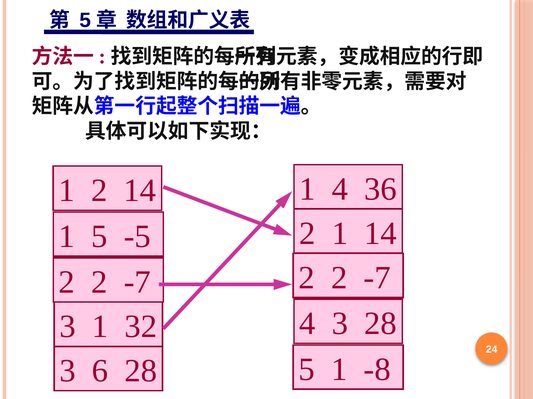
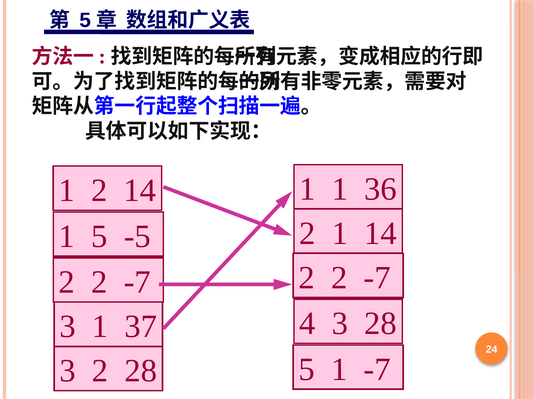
1 4: 4 -> 1 (340, 189)
32: 32 -> 37 (141, 327)
1 -8: -8 -> -7 (377, 370)
3 6: 6 -> 2 (100, 372)
